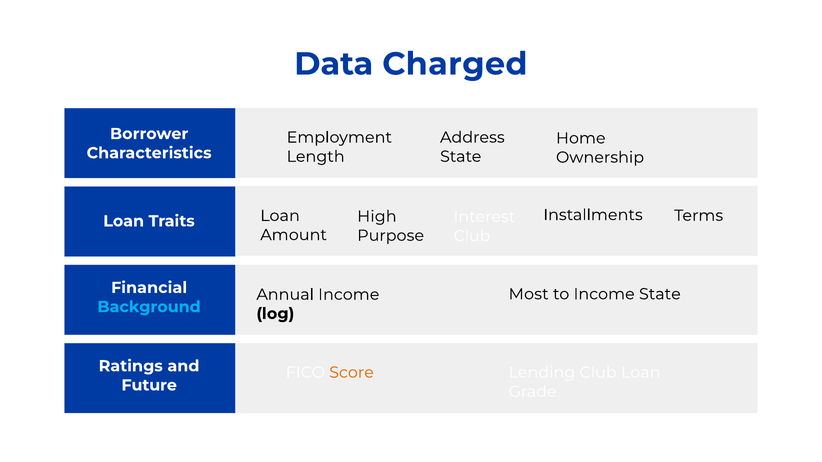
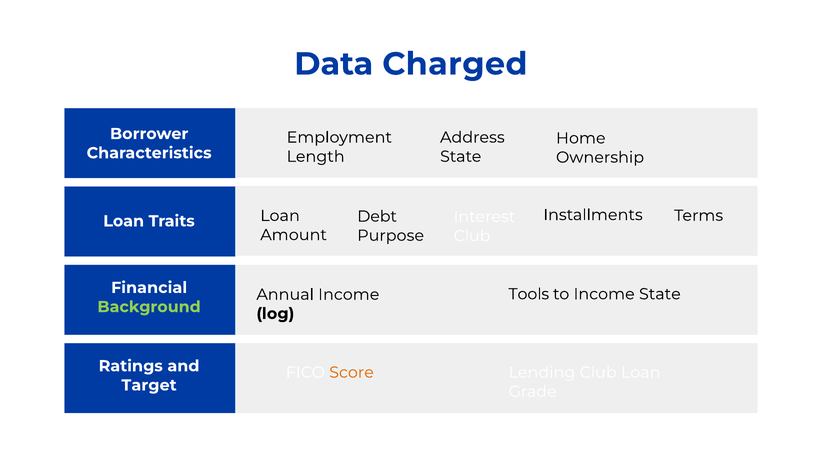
High: High -> Debt (377, 217)
Most: Most -> Tools (529, 294)
Background colour: light blue -> light green (149, 307)
Future: Future -> Target (149, 386)
